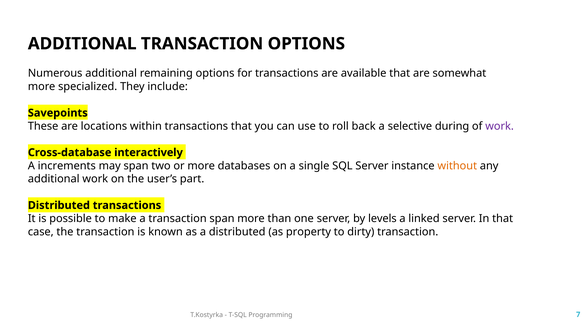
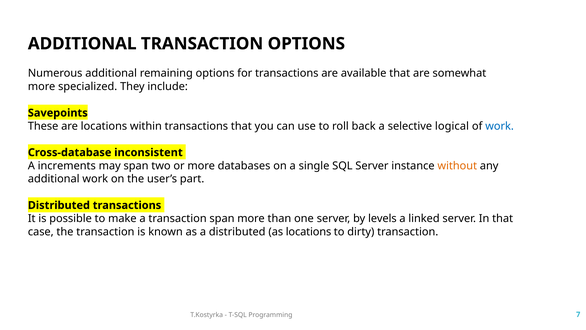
during: during -> logical (452, 126)
work colour: purple -> blue (500, 126)
interactively: interactively -> inconsistent (148, 152)
as property: property -> locations (309, 231)
